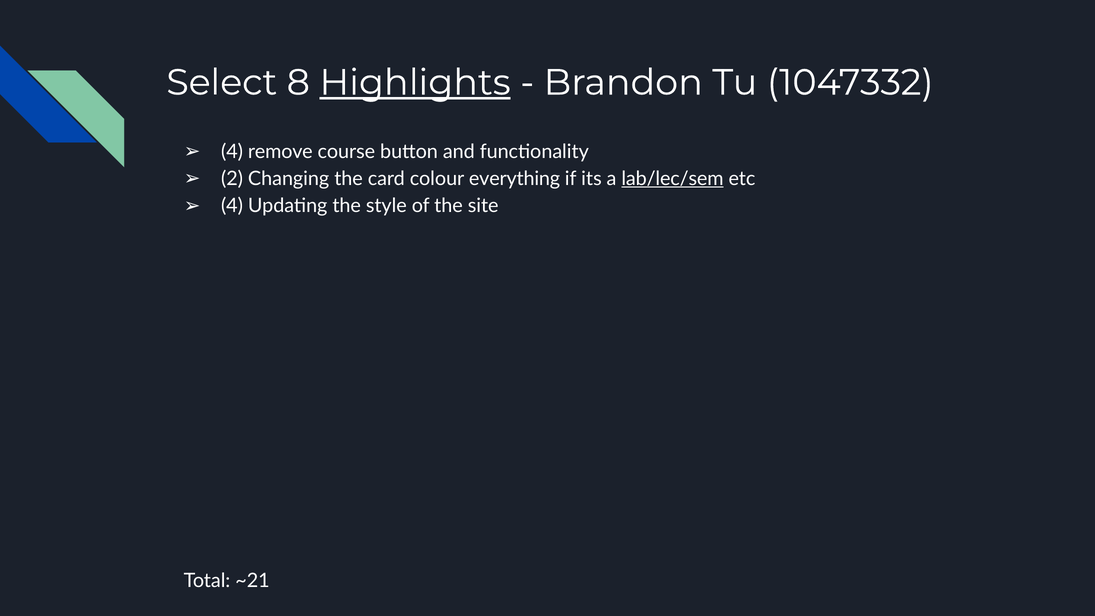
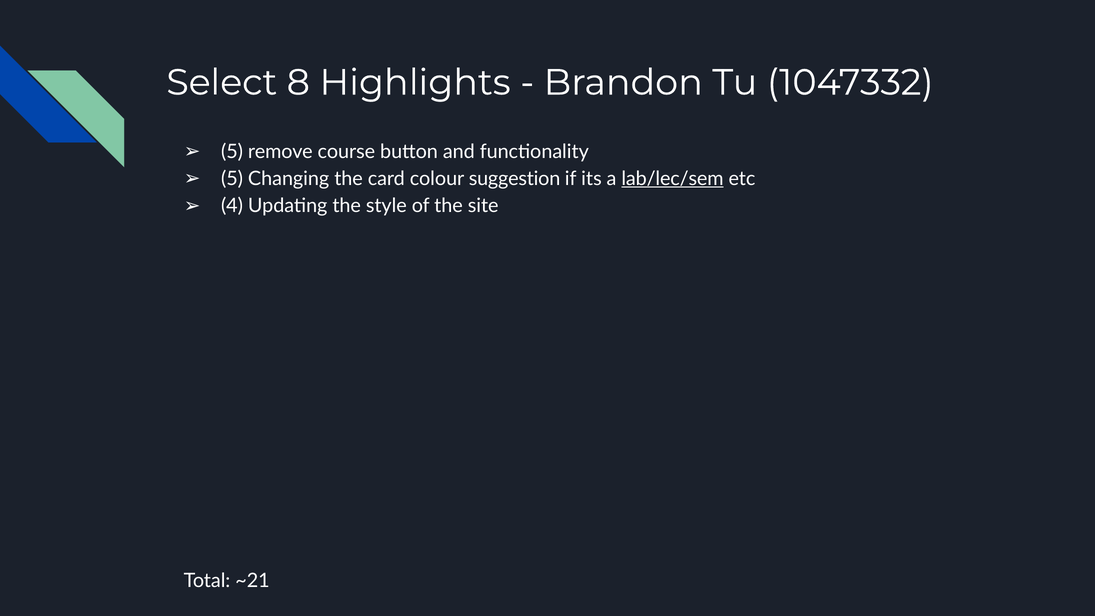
Highlights underline: present -> none (415, 83)
4: 4 -> 5 (232, 151)
2: 2 -> 5 (232, 179)
everything: everything -> suggestion (515, 179)
